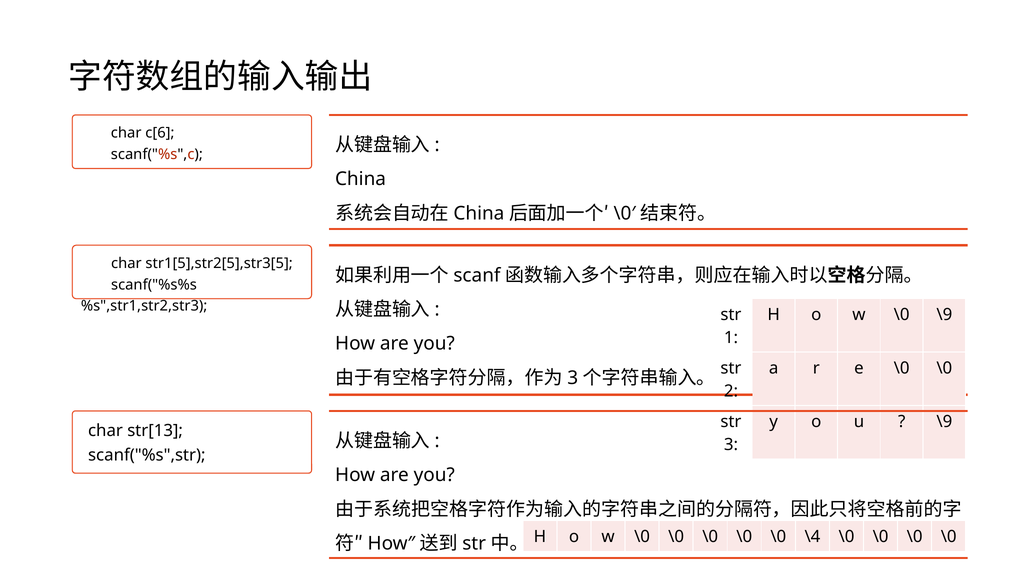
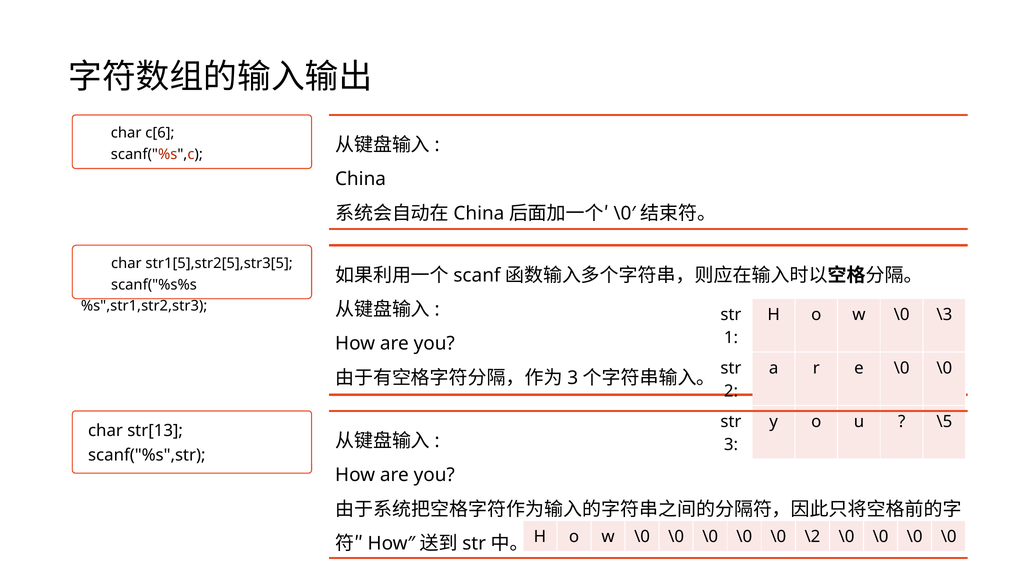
\0 \9: \9 -> \3 (944, 315)
\9: \9 -> \5 (944, 422)
\4: \4 -> \2 (812, 537)
